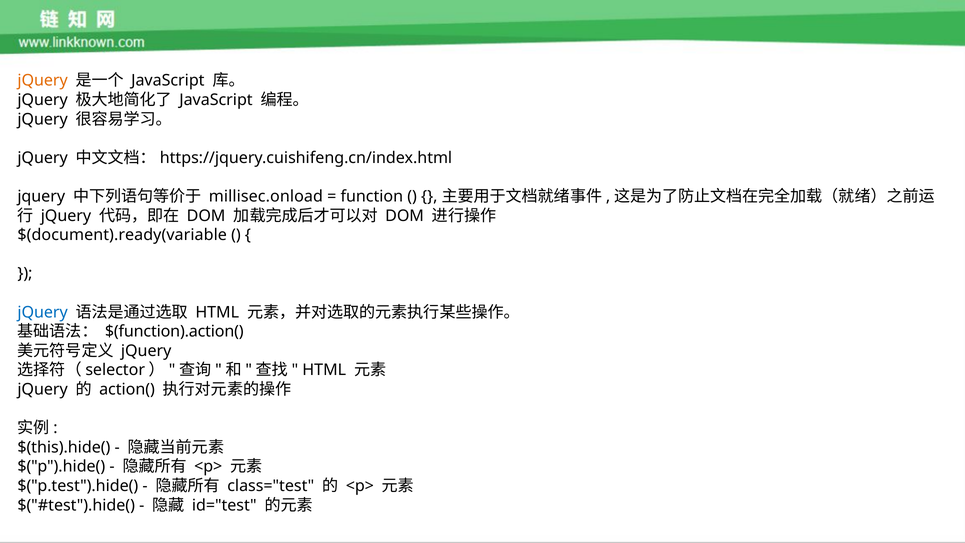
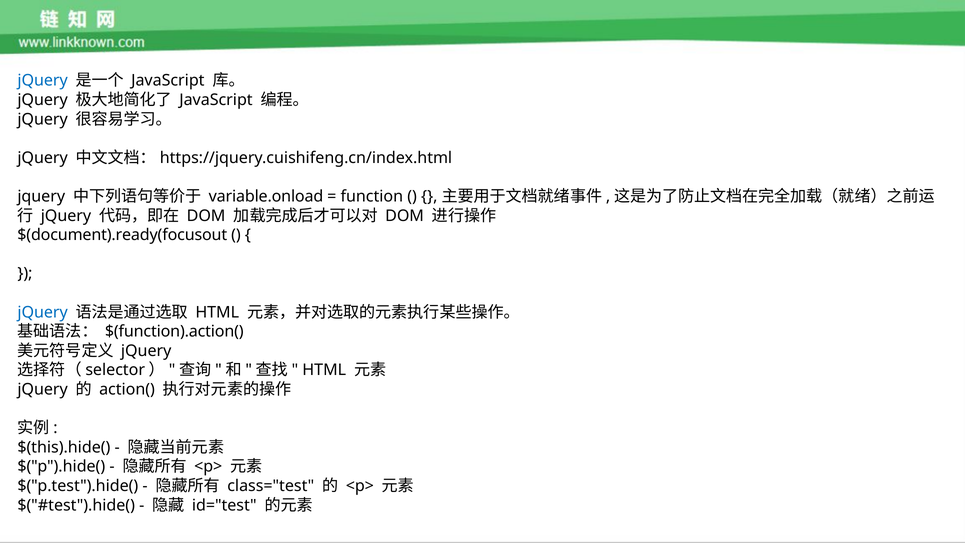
jQuery colour: orange -> blue (43, 81)
millisec.onload: millisec.onload -> variable.onload (266, 196)
$(document).ready(variable: $(document).ready(variable -> $(document).ready(focusout (122, 235)
